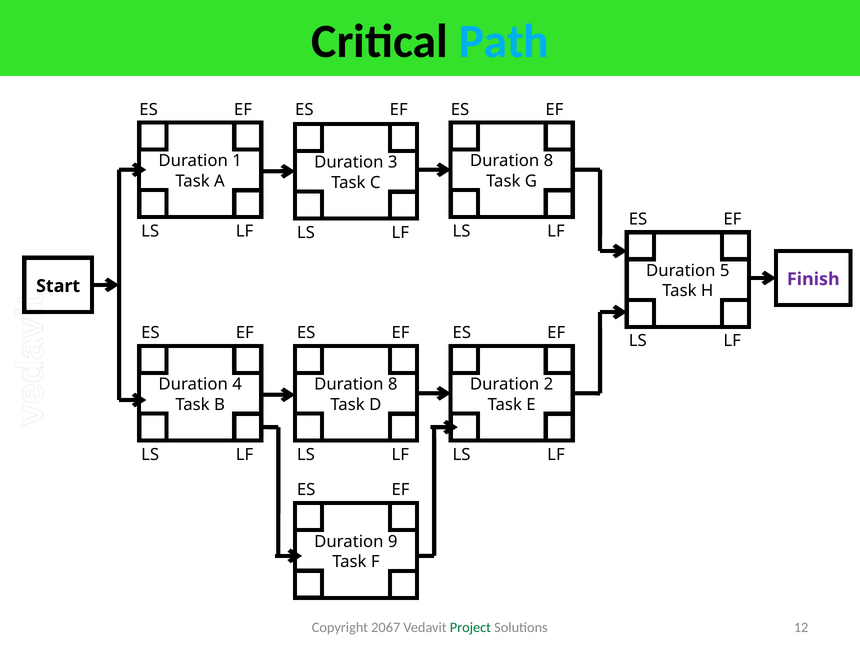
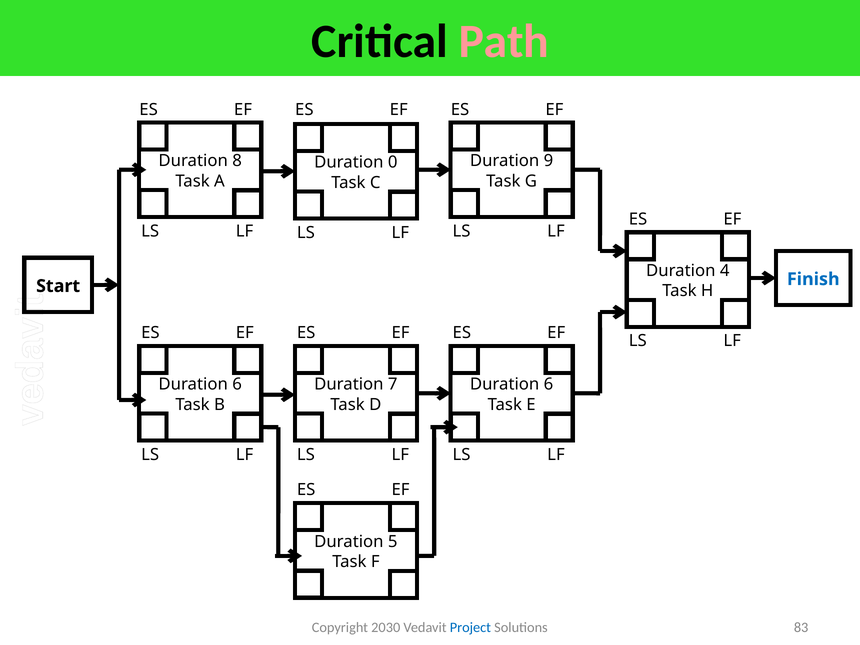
Path colour: light blue -> pink (504, 41)
1: 1 -> 8 (237, 161)
8: 8 -> 9 (549, 161)
3: 3 -> 0 (393, 162)
5: 5 -> 4 (725, 271)
Finish colour: purple -> blue (813, 279)
4: 4 -> 6 (237, 384)
8: 8 -> 7 (393, 384)
2: 2 -> 6 (549, 384)
9: 9 -> 5 (393, 542)
2067: 2067 -> 2030 (386, 628)
Project colour: green -> blue (470, 628)
12: 12 -> 83 (801, 627)
